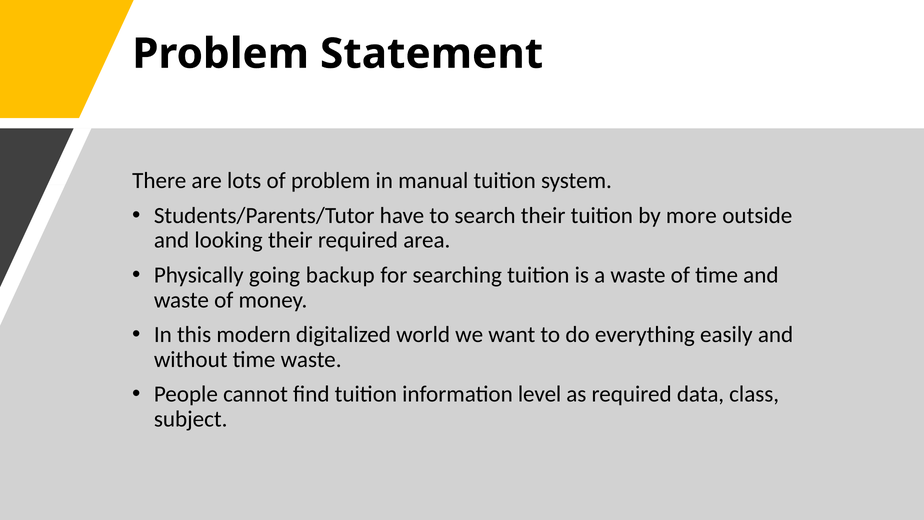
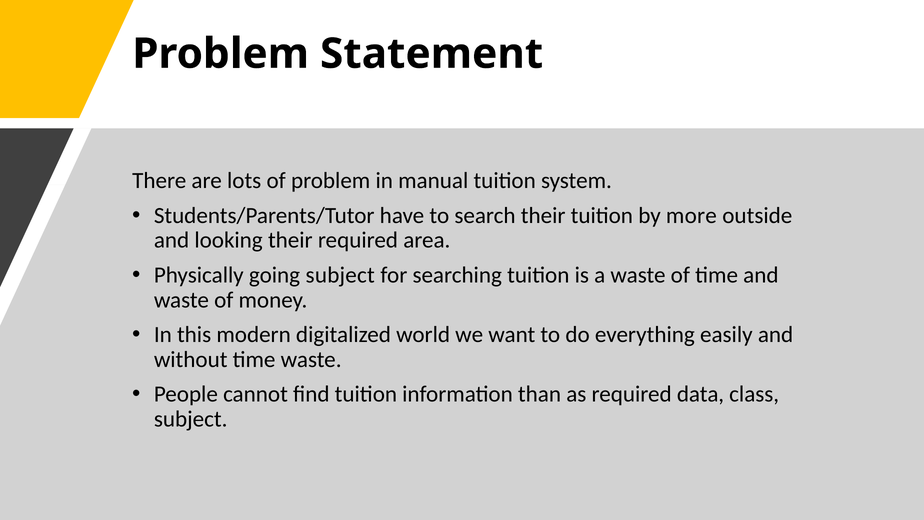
going backup: backup -> subject (340, 275)
level: level -> than (540, 394)
